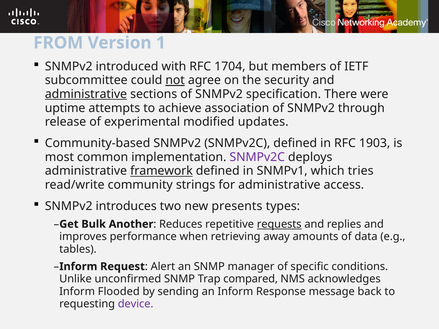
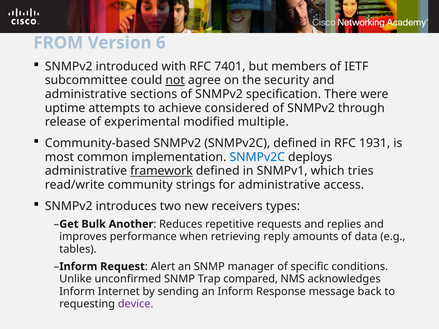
1: 1 -> 6 (161, 43)
1704: 1704 -> 7401 (230, 66)
administrative underline: present -> none (86, 94)
association: association -> considered (237, 108)
updates: updates -> multiple (263, 122)
1903: 1903 -> 1931 (375, 143)
SNMPv2C colour: purple -> blue (257, 157)
presents: presents -> receivers (237, 206)
requests underline: present -> none (279, 224)
away: away -> reply (277, 237)
Flooded: Flooded -> Internet (119, 292)
